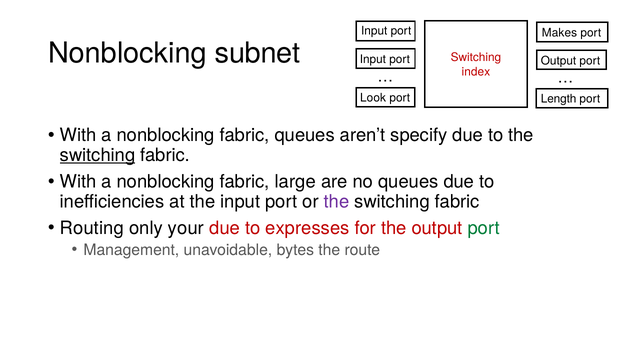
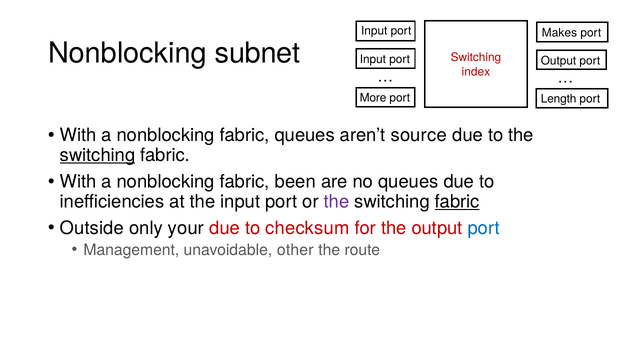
Look: Look -> More (373, 98)
specify: specify -> source (419, 135)
large: large -> been (295, 181)
fabric underline: none -> present (457, 201)
Routing: Routing -> Outside (92, 228)
expresses: expresses -> checksum (307, 228)
port colour: green -> blue (484, 228)
bytes: bytes -> other (295, 249)
